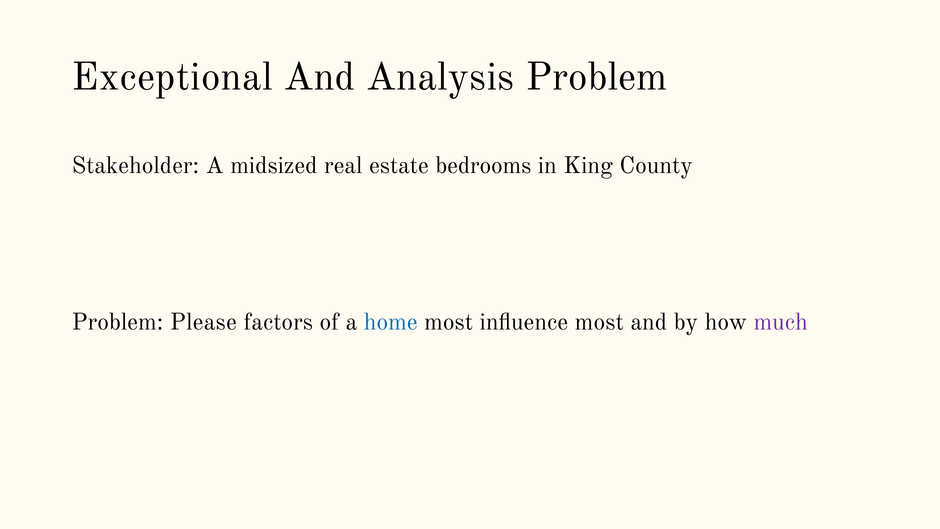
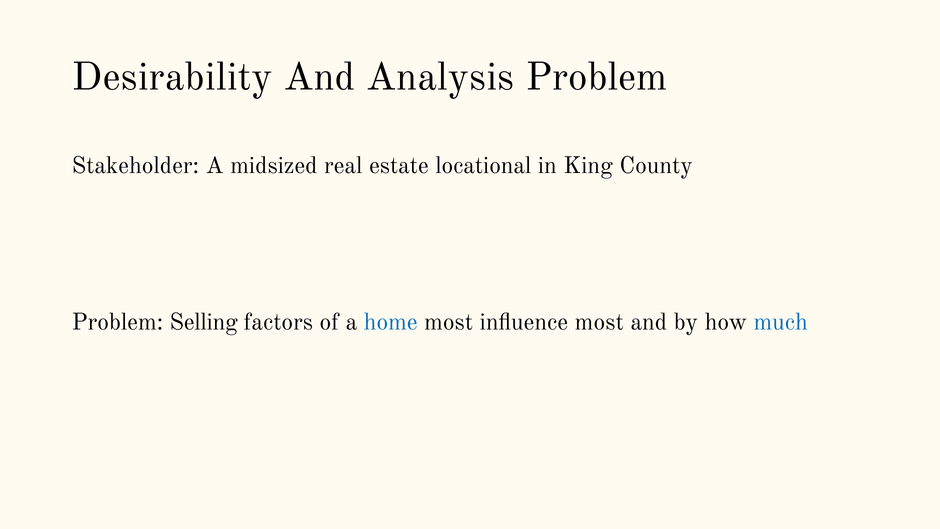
Exceptional: Exceptional -> Desirability (172, 77)
bedrooms: bedrooms -> locational (483, 165)
Please: Please -> Selling (204, 322)
much colour: purple -> blue (781, 322)
